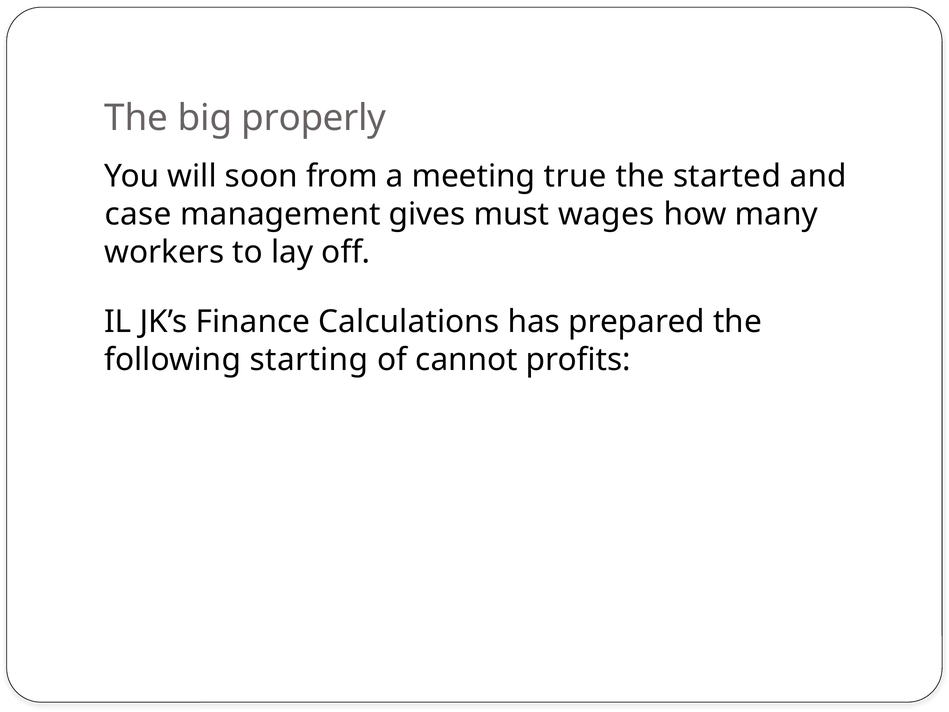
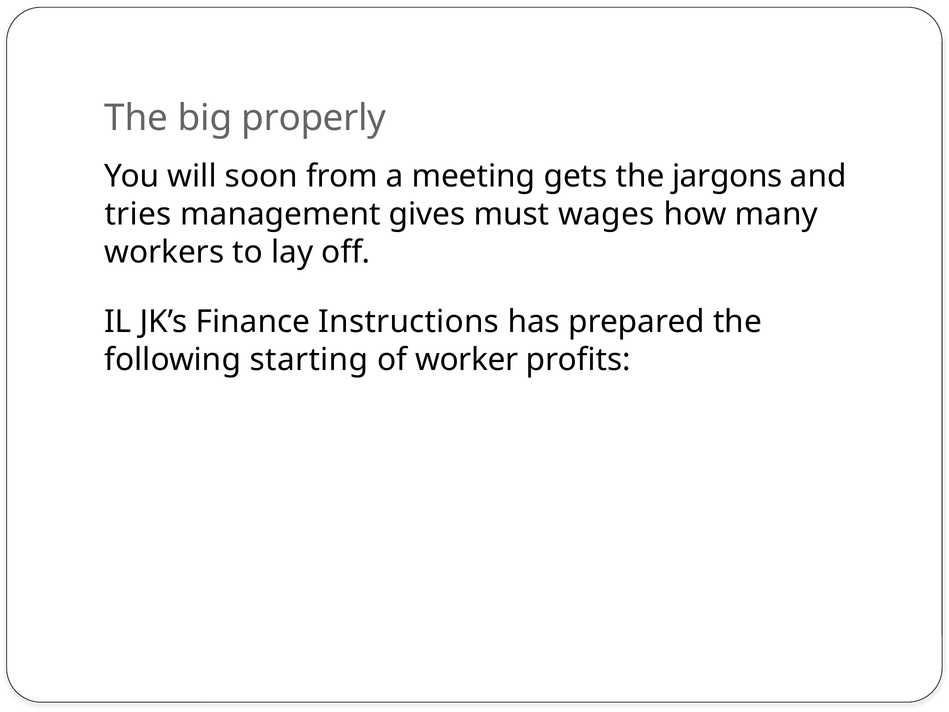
true: true -> gets (576, 176)
started: started -> jargons (727, 176)
case: case -> tries (138, 214)
Calculations: Calculations -> Instructions (409, 322)
cannot: cannot -> worker (467, 360)
